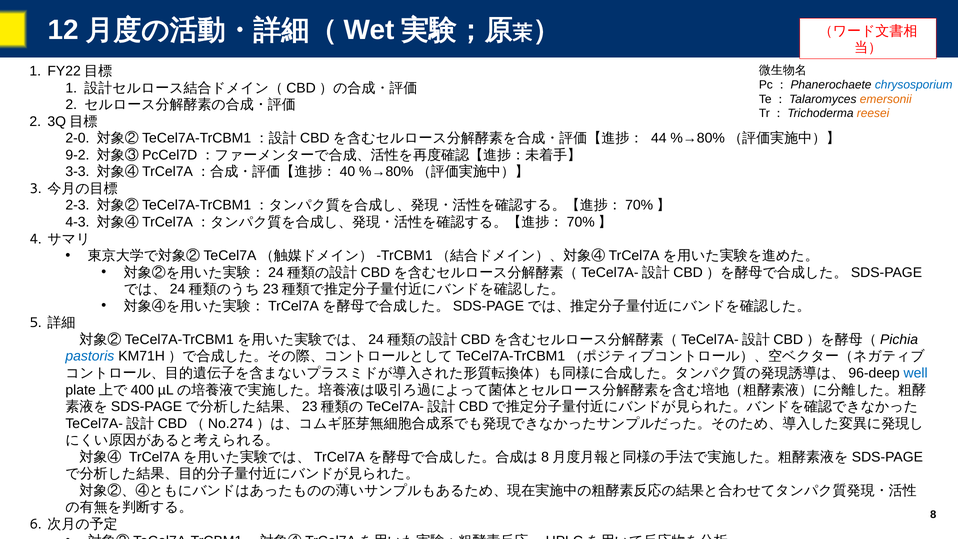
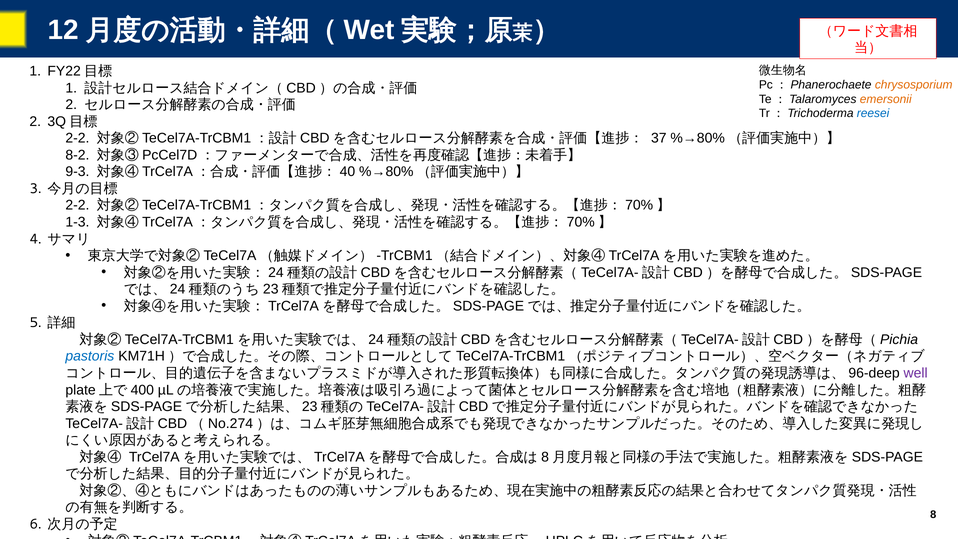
chrysosporium colour: blue -> orange (914, 85)
reesei colour: orange -> blue (873, 113)
2-0: 2-0 -> 2-2 (77, 138)
44: 44 -> 37 (659, 138)
9-2: 9-2 -> 8-2 (77, 155)
3-3: 3-3 -> 9-3 (77, 172)
2-3: 2-3 -> 2-2 (77, 205)
4-3: 4-3 -> 1-3 (77, 222)
well colour: blue -> purple (916, 373)
